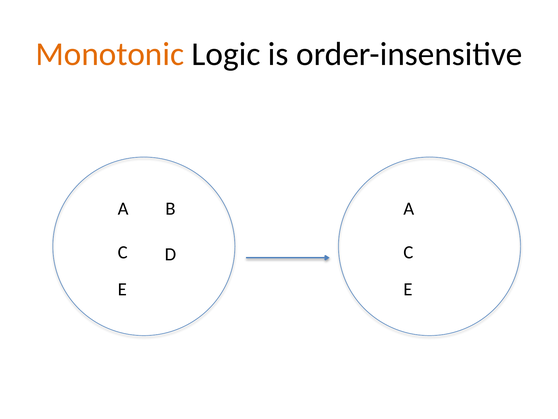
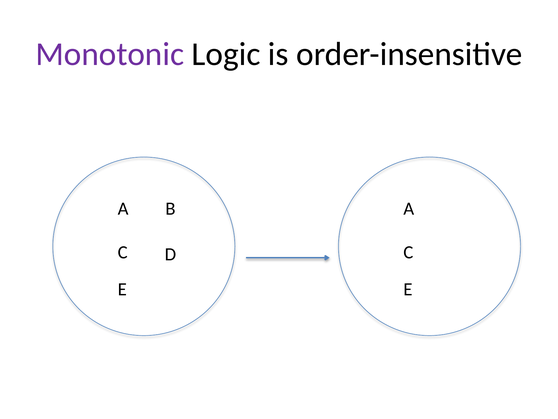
Monotonic colour: orange -> purple (110, 54)
